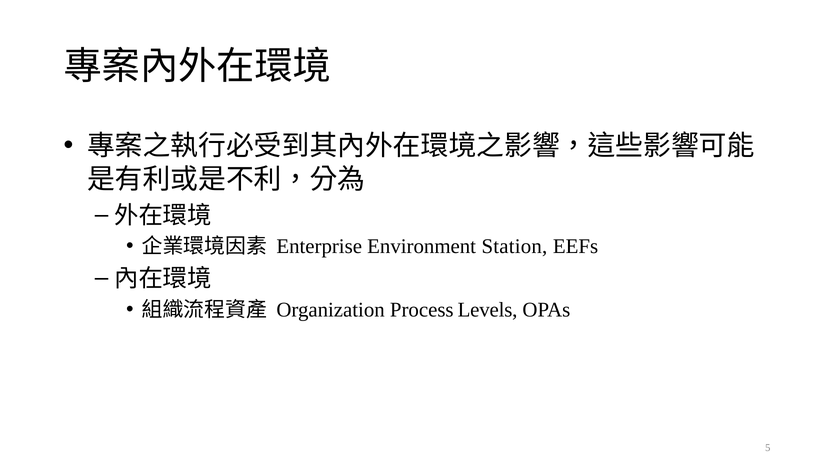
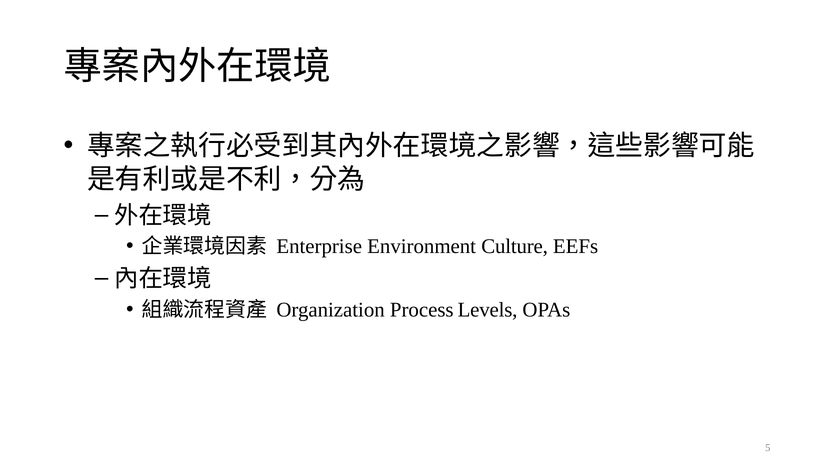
Station: Station -> Culture (515, 247)
